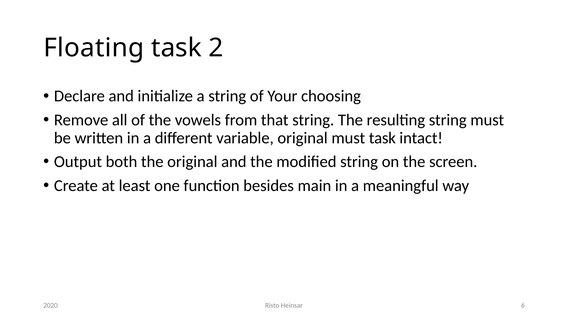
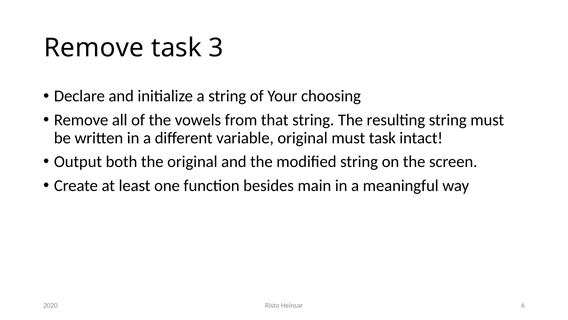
Floating: Floating -> Remove (94, 48)
2: 2 -> 3 (216, 48)
